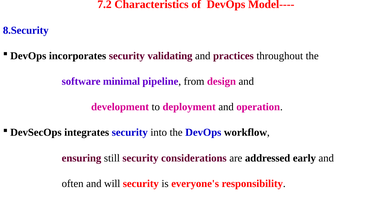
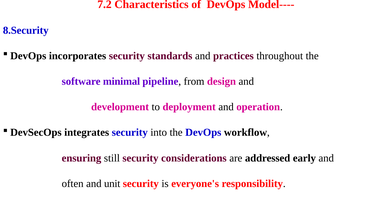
validating: validating -> standards (170, 56)
will: will -> unit (112, 183)
